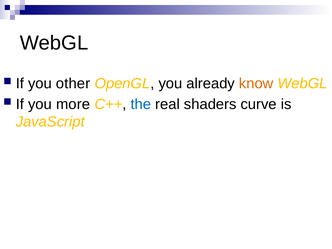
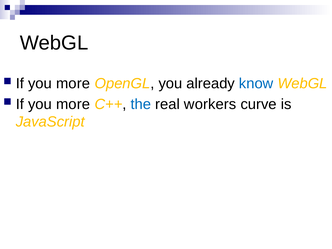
other: other -> more (73, 83)
know colour: orange -> blue (256, 83)
shaders: shaders -> workers (210, 104)
